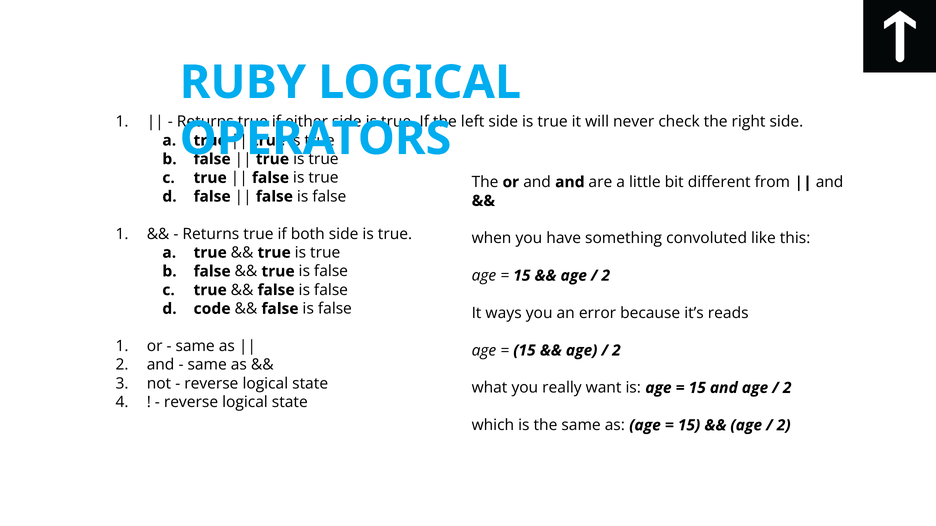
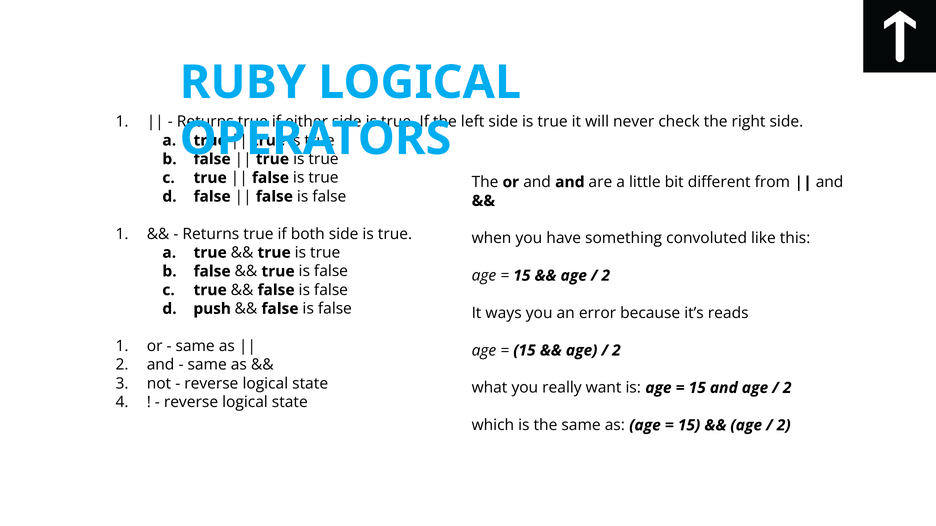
code: code -> push (212, 309)
